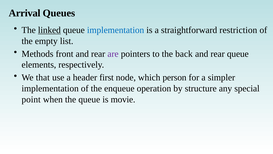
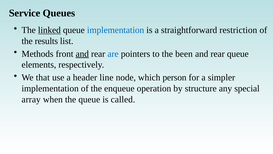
Arrival: Arrival -> Service (25, 13)
empty: empty -> results (46, 41)
and underline: none -> present (82, 54)
are colour: purple -> blue (113, 54)
back: back -> been (184, 54)
first: first -> line (106, 77)
point: point -> array (31, 99)
movie: movie -> called (123, 99)
